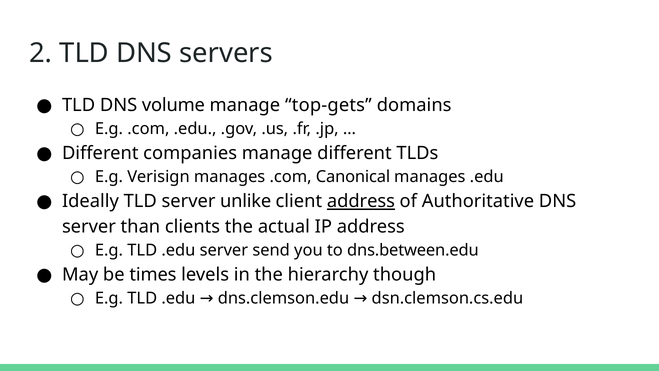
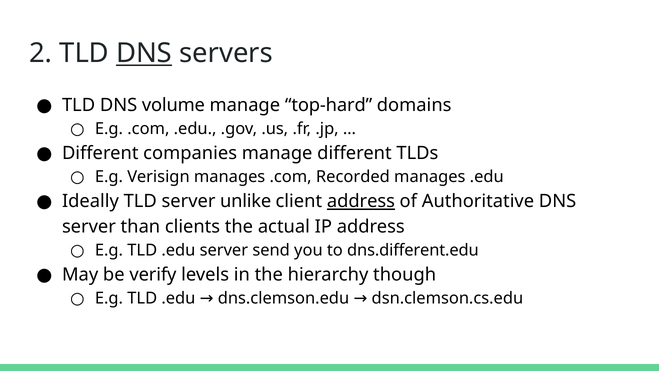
DNS underline: none -> present (144, 53)
top-gets: top-gets -> top-hard (329, 105)
Canonical: Canonical -> Recorded (353, 177)
dns.between.edu: dns.between.edu -> dns.different.edu (413, 250)
times: times -> verify (153, 274)
